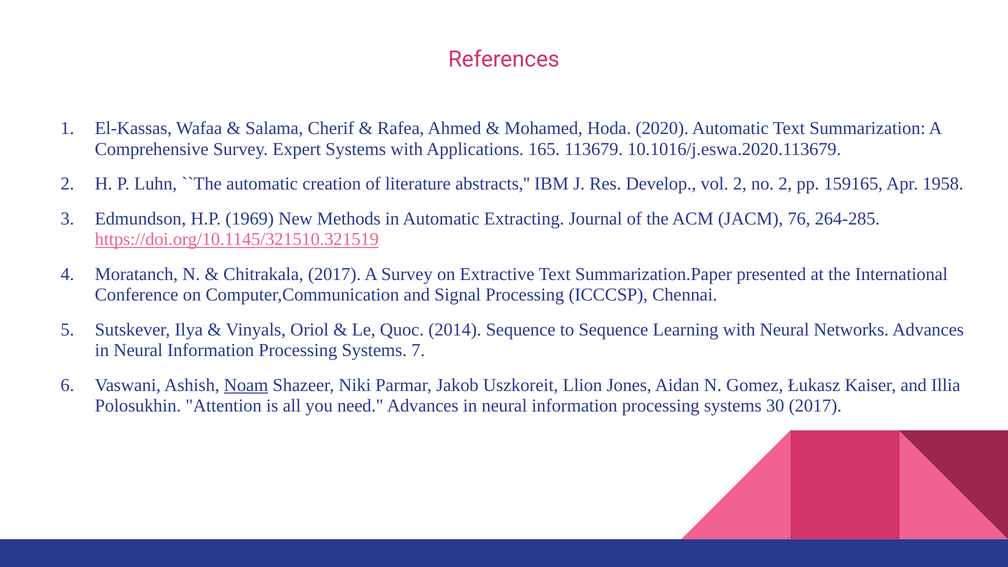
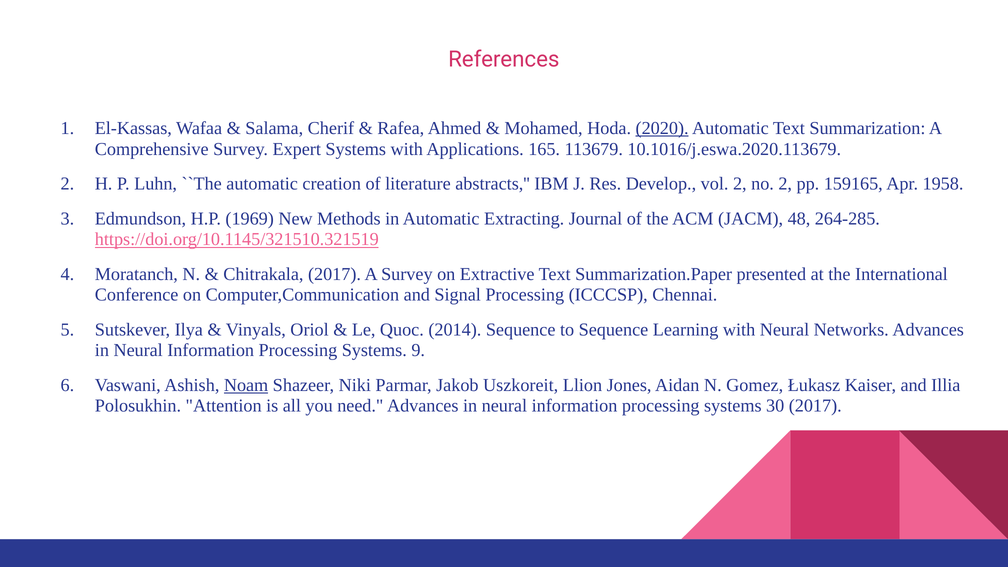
2020 underline: none -> present (662, 128)
76: 76 -> 48 (799, 219)
7: 7 -> 9 (418, 350)
